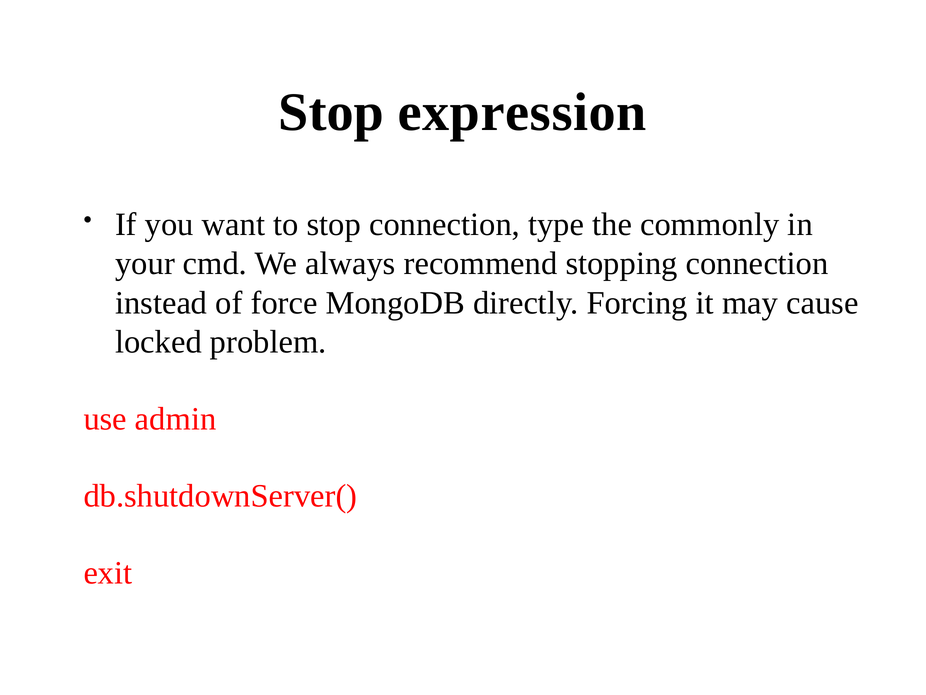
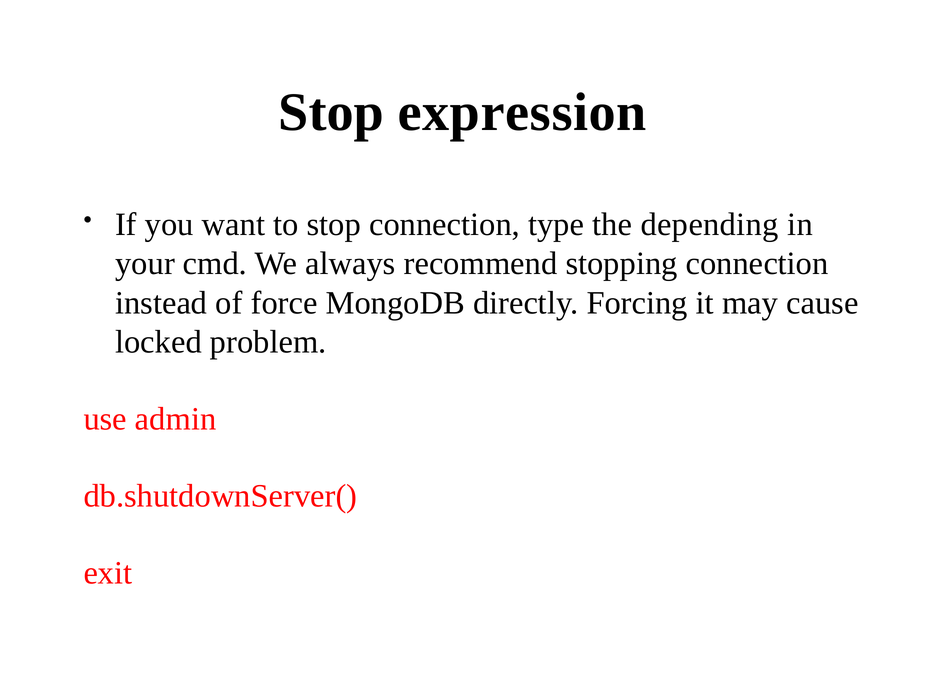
commonly: commonly -> depending (710, 224)
